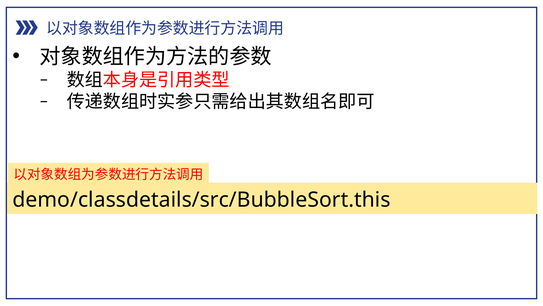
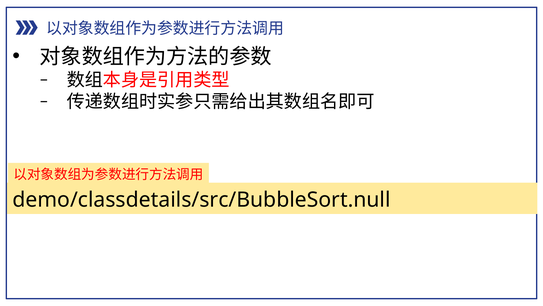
demo/classdetails/src/BubbleSort.this: demo/classdetails/src/BubbleSort.this -> demo/classdetails/src/BubbleSort.null (202, 199)
